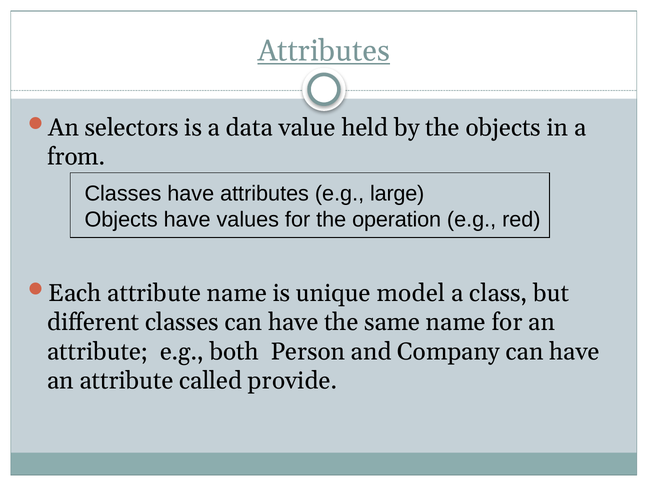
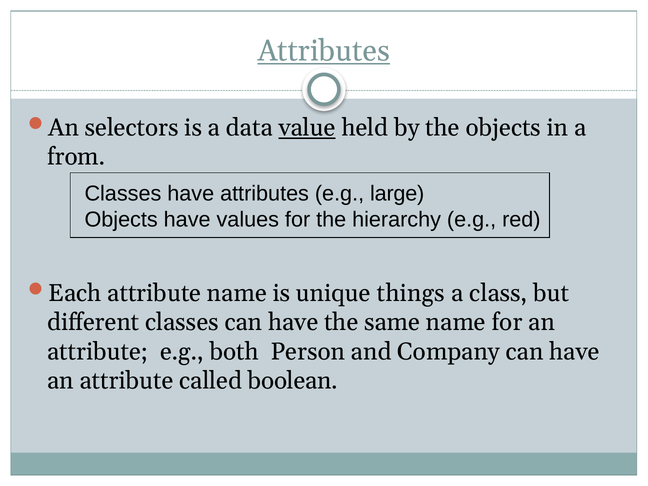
value underline: none -> present (307, 128)
operation: operation -> hierarchy (397, 220)
model: model -> things (411, 293)
provide: provide -> boolean (293, 381)
